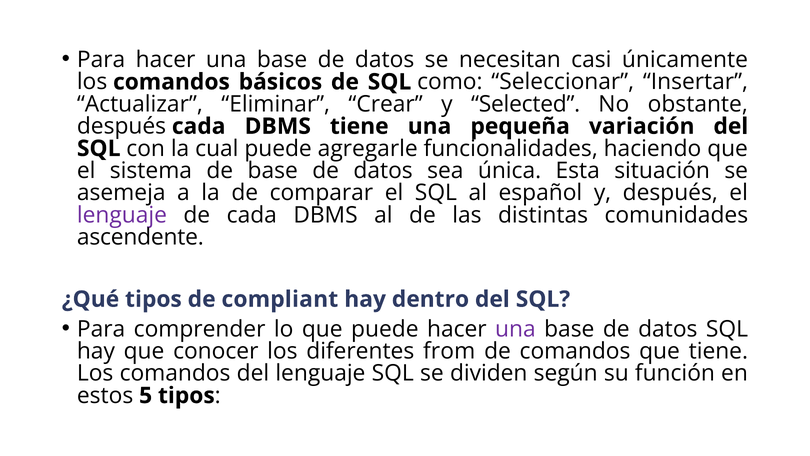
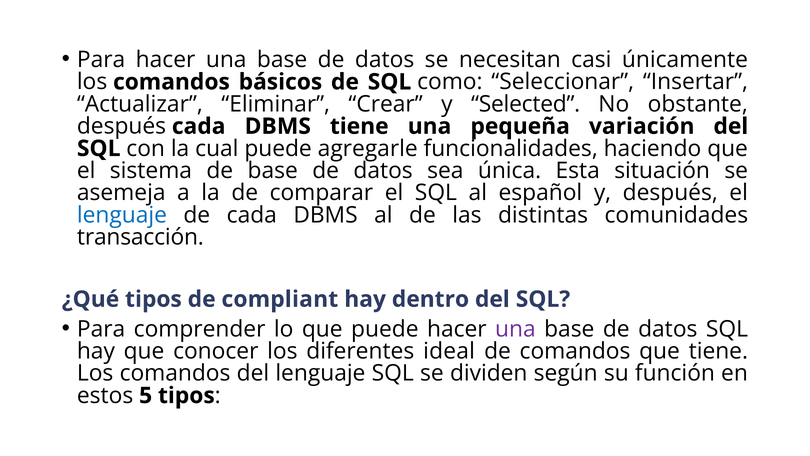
lenguaje colour: purple -> blue (122, 215)
ascendente: ascendente -> transacción (140, 237)
from: from -> ideal (449, 351)
